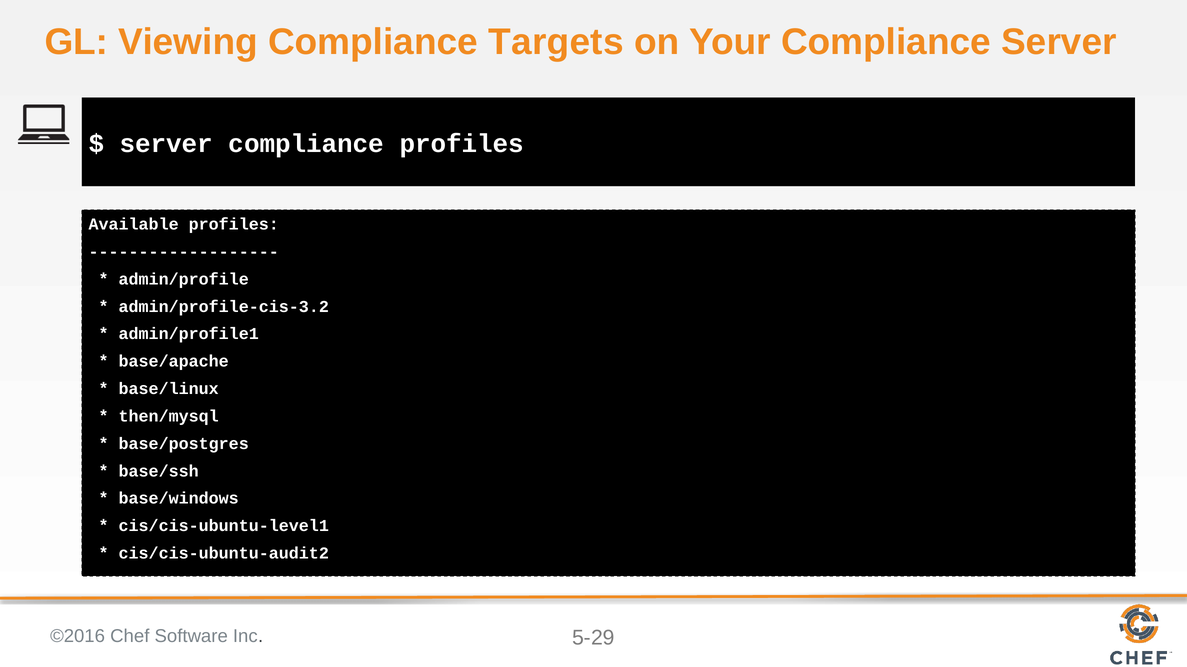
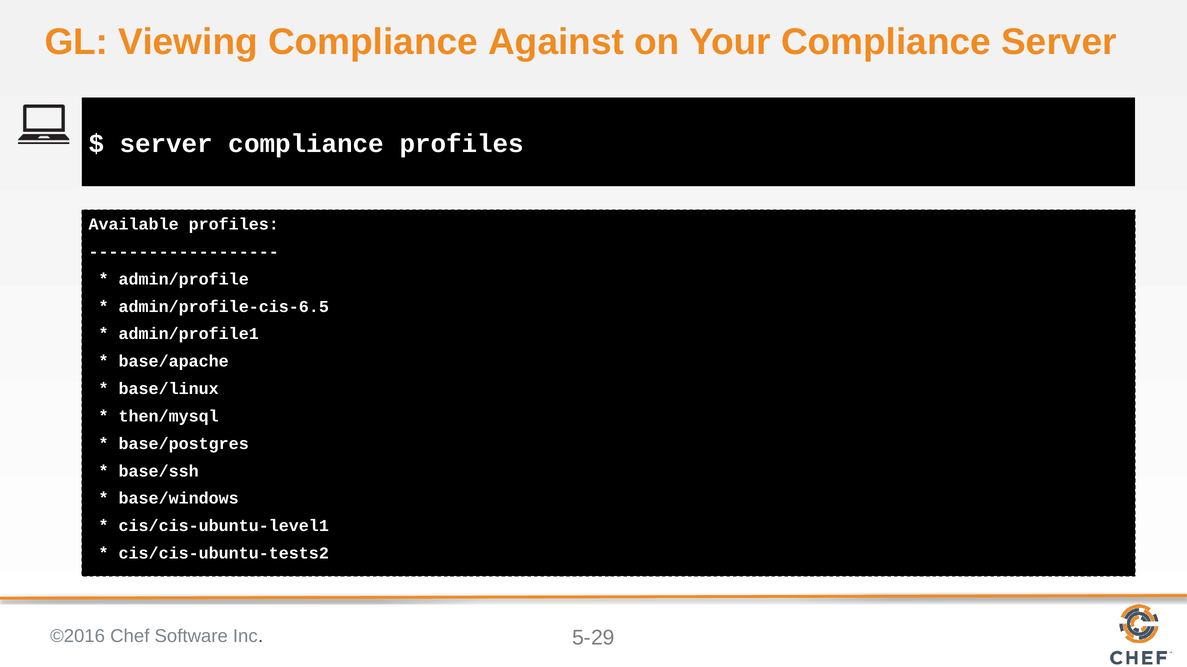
Targets: Targets -> Against (556, 42)
admin/profile-cis-3.2: admin/profile-cis-3.2 -> admin/profile-cis-6.5 (224, 307)
cis/cis-ubuntu-audit2: cis/cis-ubuntu-audit2 -> cis/cis-ubuntu-tests2 (224, 554)
